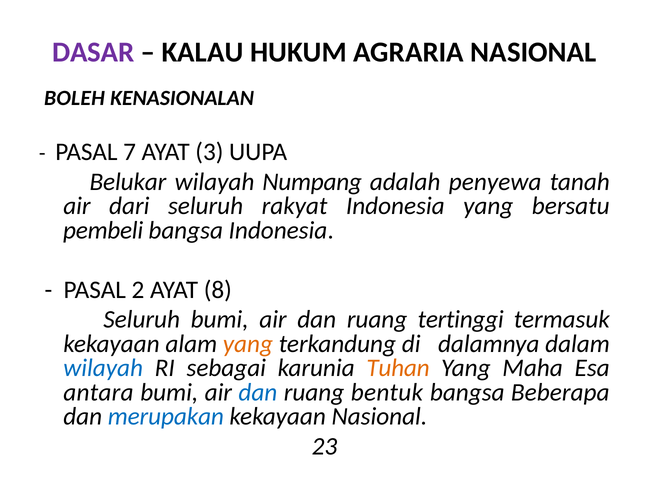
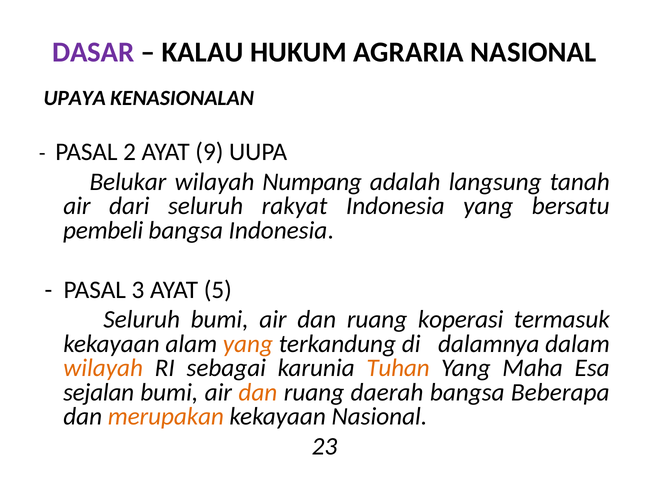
BOLEH: BOLEH -> UPAYA (75, 98)
7: 7 -> 2 (130, 152)
3: 3 -> 9 (209, 152)
penyewa: penyewa -> langsung (495, 182)
2: 2 -> 3 (138, 290)
8: 8 -> 5 (218, 290)
tertinggi: tertinggi -> koperasi (461, 319)
wilayah colour: blue -> orange (103, 368)
antara: antara -> sejalan (99, 392)
dan colour: blue -> orange (258, 392)
bentuk: bentuk -> daerah (387, 392)
merupakan colour: blue -> orange (166, 416)
